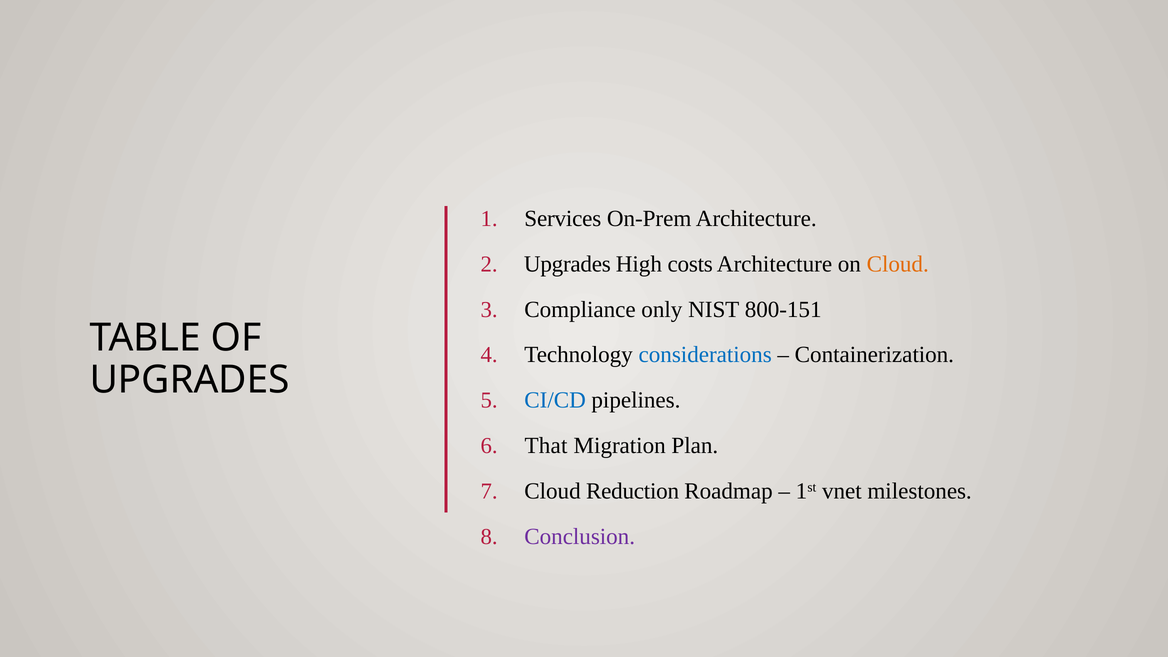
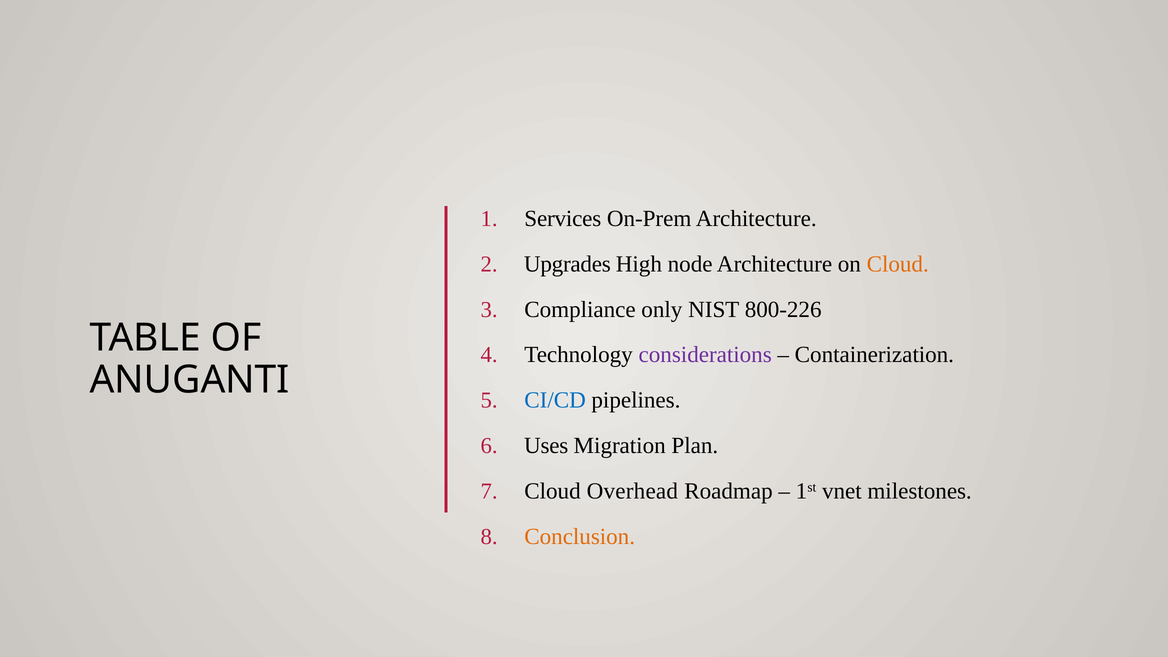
costs: costs -> node (690, 264)
800-151: 800-151 -> 800-226 (783, 309)
considerations colour: blue -> purple (705, 355)
UPGRADES: UPGRADES -> ANUGANTI (190, 380)
That: That -> Uses (546, 446)
Reduction: Reduction -> Overhead (632, 491)
Conclusion colour: purple -> orange (580, 536)
